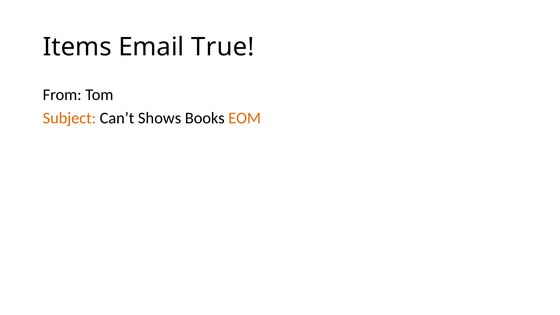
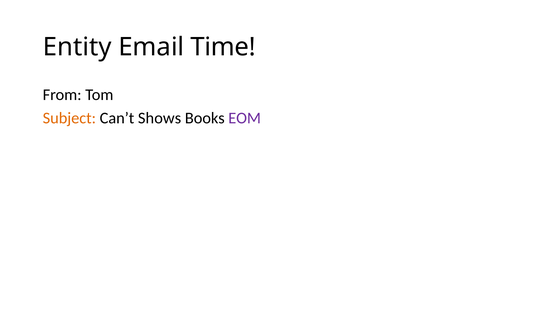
Items: Items -> Entity (77, 47)
True: True -> Time (223, 47)
EOM colour: orange -> purple (245, 118)
